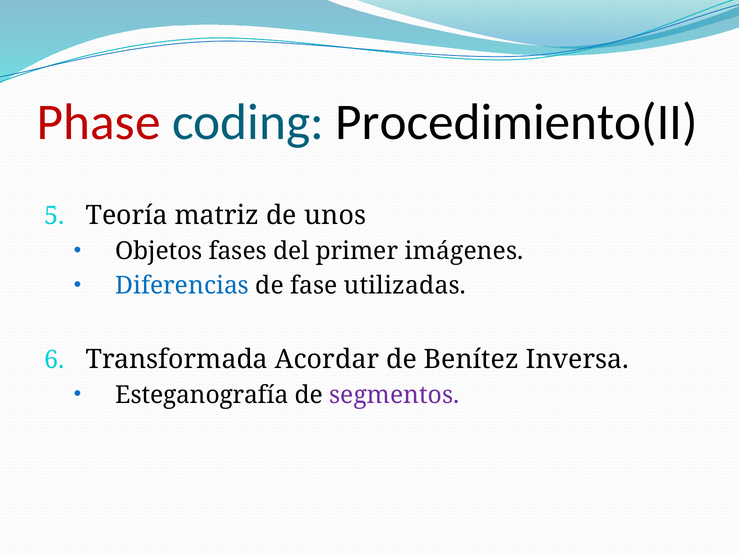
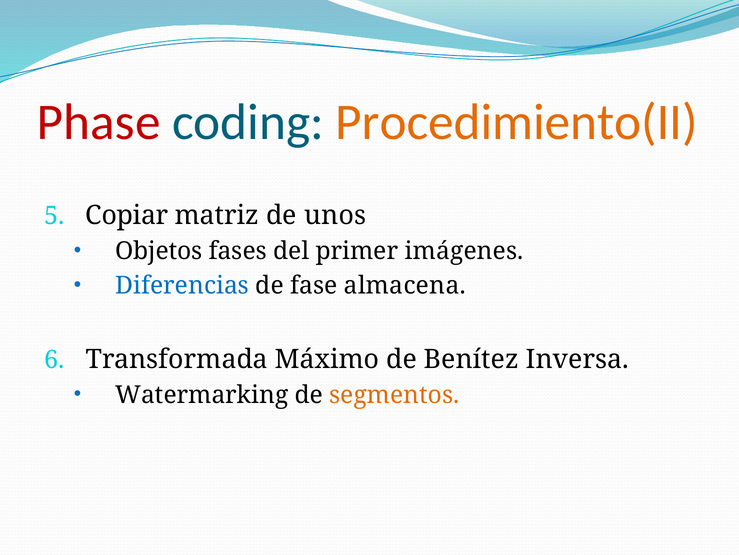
Procedimiento(II colour: black -> orange (517, 122)
Teoría: Teoría -> Copiar (127, 215)
utilizadas: utilizadas -> almacena (405, 285)
Acordar: Acordar -> Máximo (327, 359)
Esteganografía: Esteganografía -> Watermarking (202, 394)
segmentos colour: purple -> orange (394, 394)
